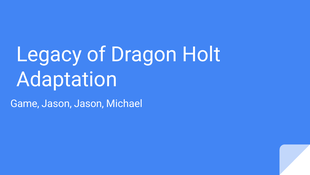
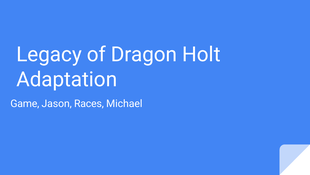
Jason Jason: Jason -> Races (89, 103)
